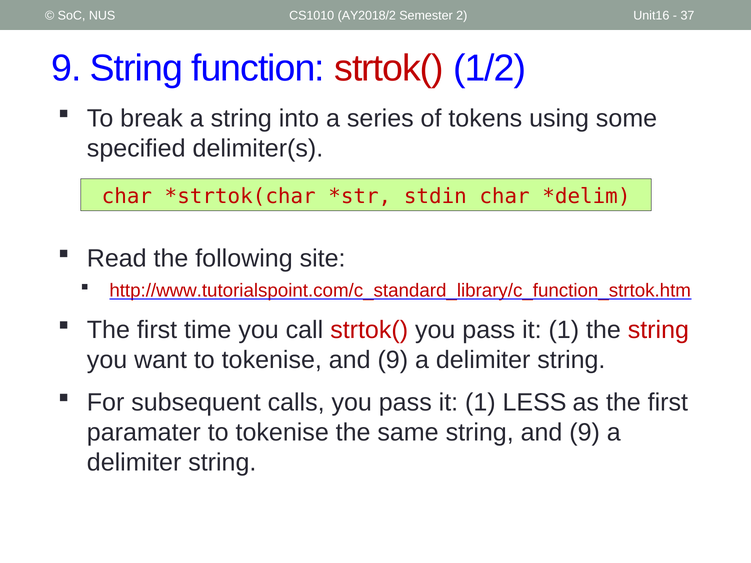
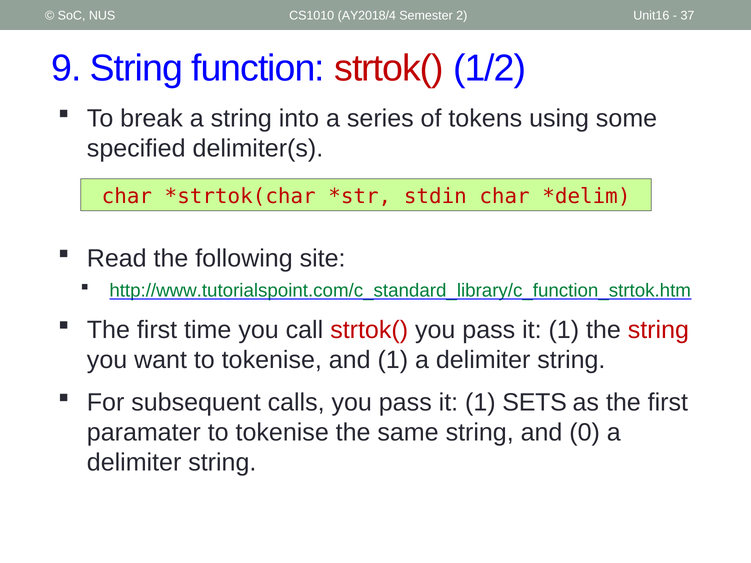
AY2018/2: AY2018/2 -> AY2018/4 (367, 16)
http://www.tutorialspoint.com/c_standard_library/c_function_strtok.htm colour: red -> green (400, 291)
tokenise and 9: 9 -> 1 (393, 360)
LESS: LESS -> SETS (535, 403)
string and 9: 9 -> 0 (585, 433)
